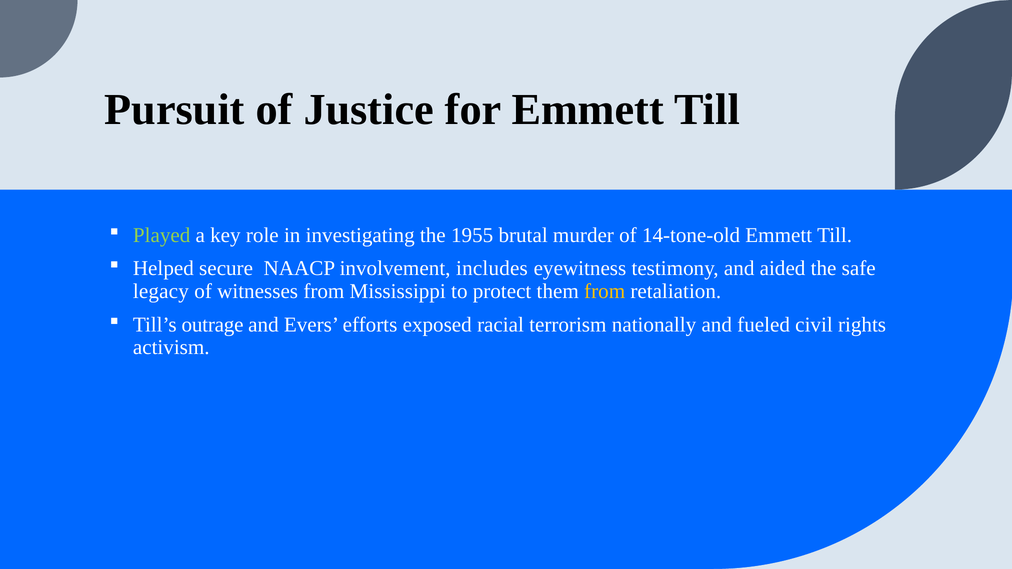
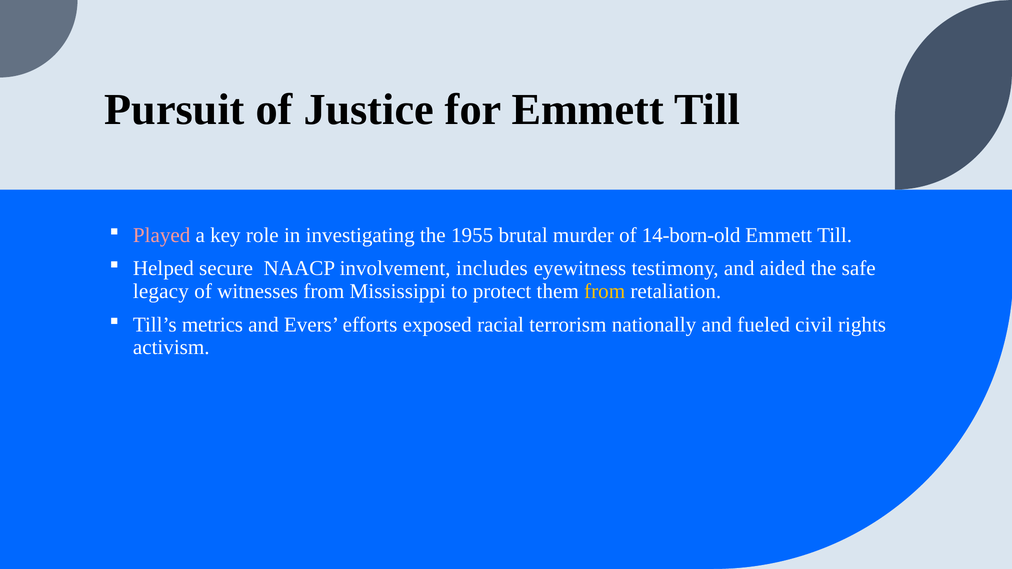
Played colour: light green -> pink (162, 235)
14-tone-old: 14-tone-old -> 14-born-old (691, 235)
outrage: outrage -> metrics (213, 325)
